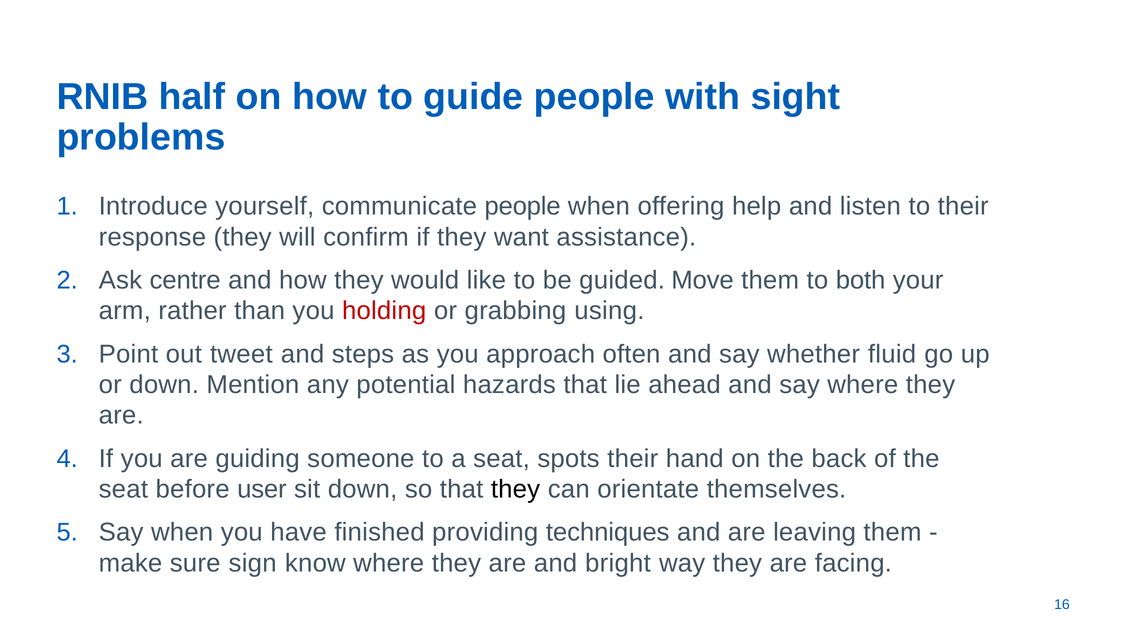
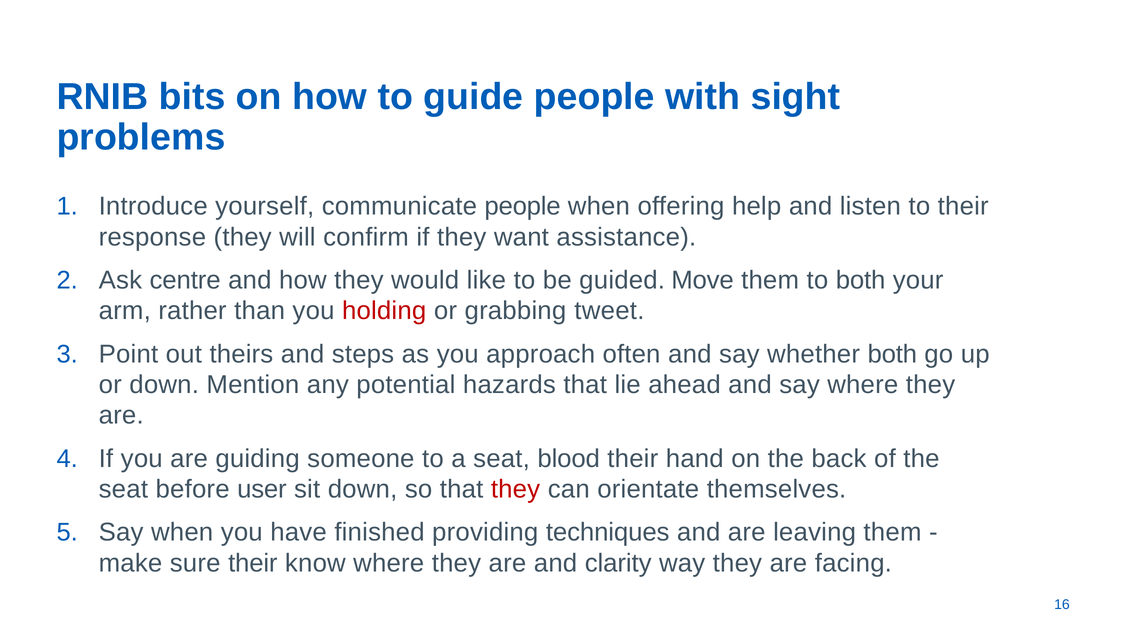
half: half -> bits (192, 97)
using: using -> tweet (609, 311)
tweet: tweet -> theirs (241, 354)
whether fluid: fluid -> both (892, 354)
spots: spots -> blood (569, 459)
they colour: black -> red (516, 489)
sure sign: sign -> their (253, 563)
bright: bright -> clarity (618, 563)
